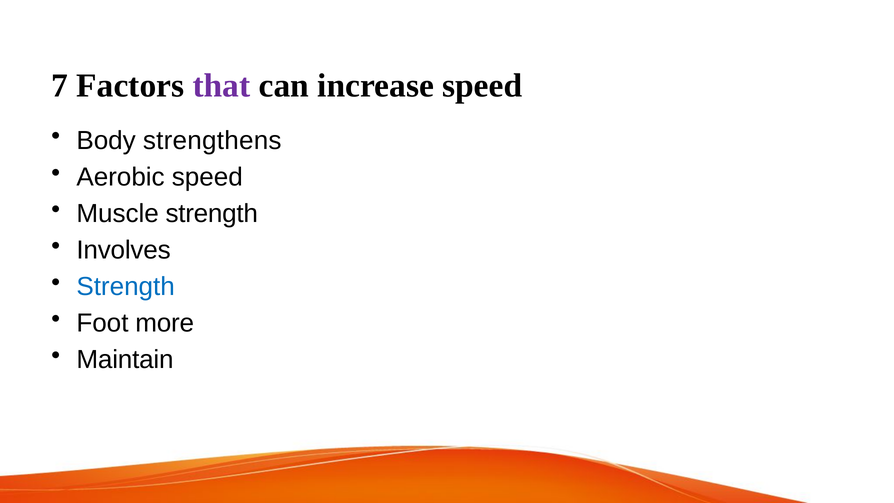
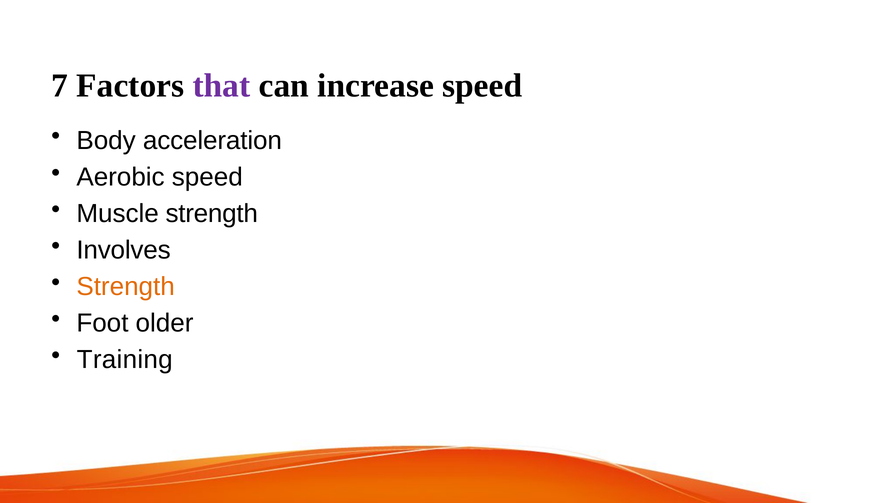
strengthens: strengthens -> acceleration (212, 141)
Strength colour: blue -> orange (126, 287)
more: more -> older (165, 323)
Maintain: Maintain -> Training (125, 360)
